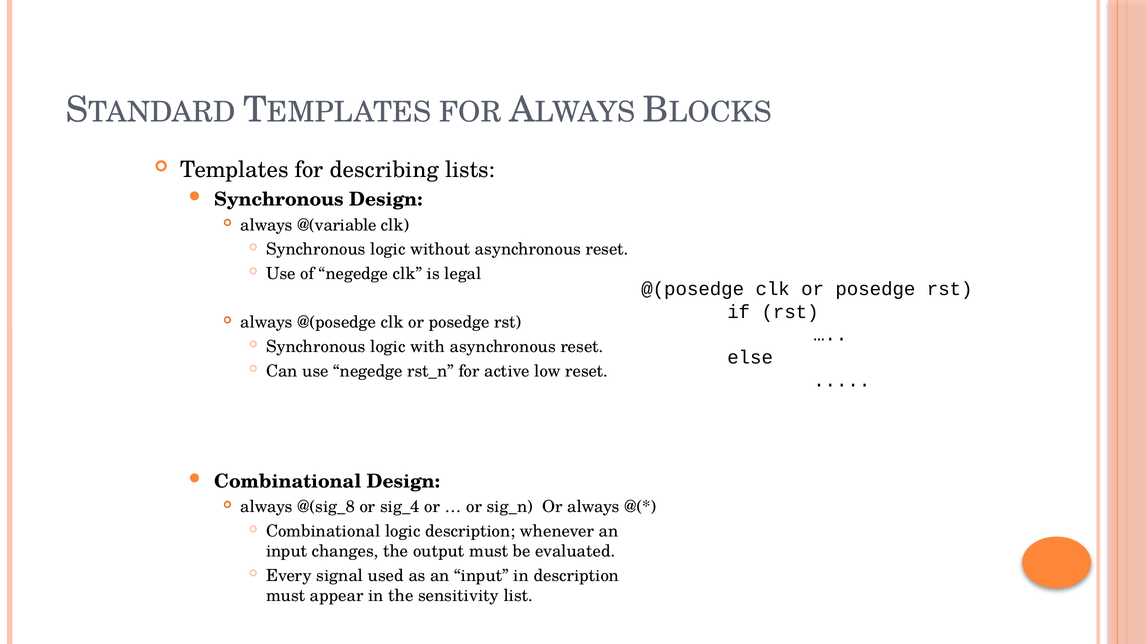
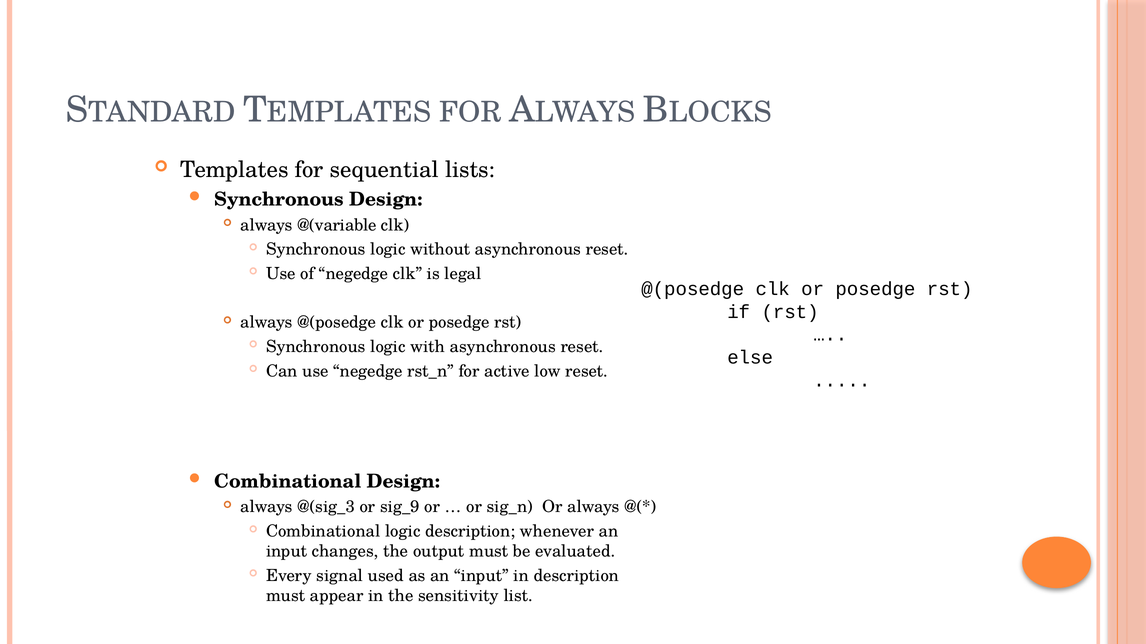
describing: describing -> sequential (384, 170)
@(sig_8: @(sig_8 -> @(sig_3 (326, 507)
sig_4: sig_4 -> sig_9 (400, 507)
